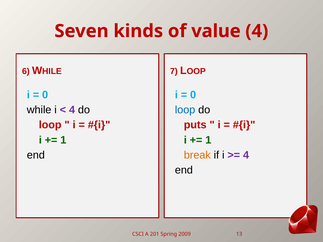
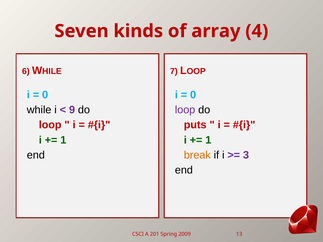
value: value -> array (216, 31)
4: 4 -> 9 (72, 110)
loop colour: blue -> purple (185, 110)
4: 4 -> 3 (246, 155)
